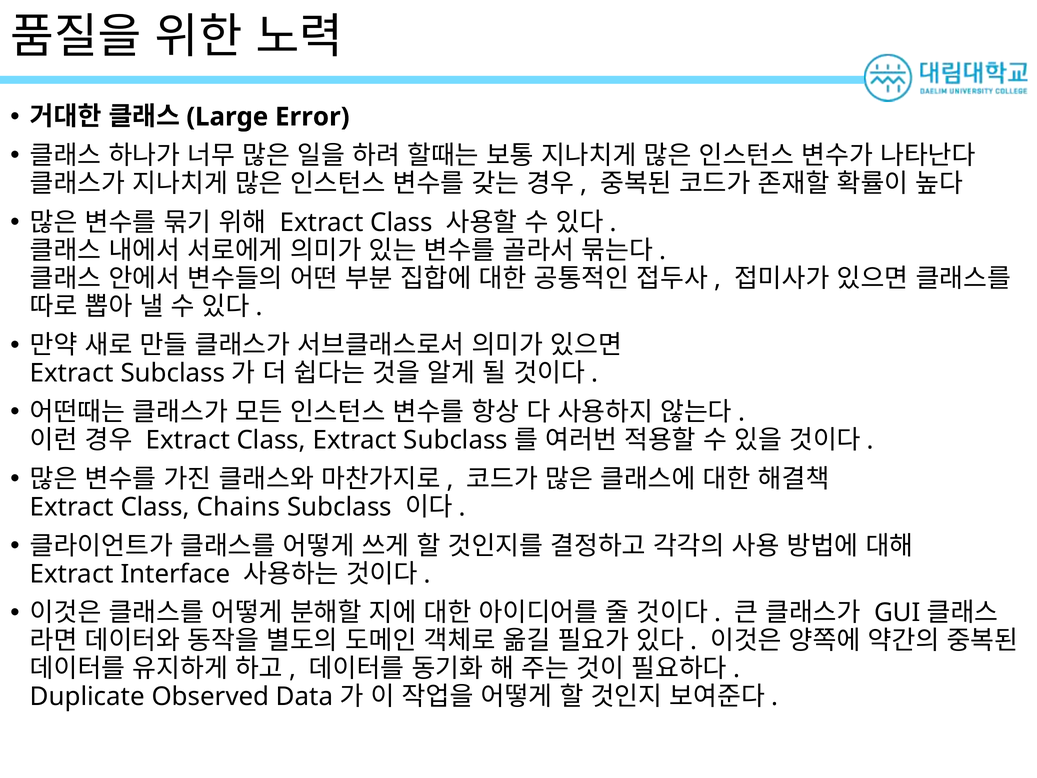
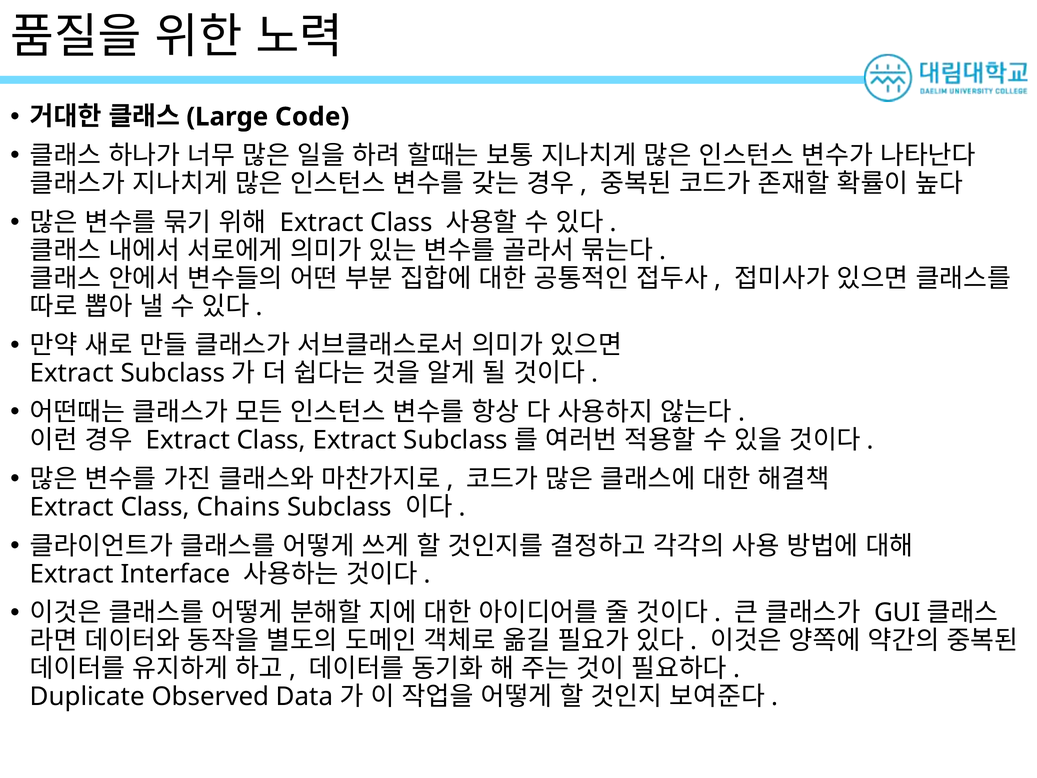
Error: Error -> Code (312, 117)
